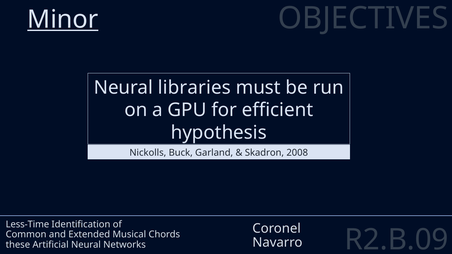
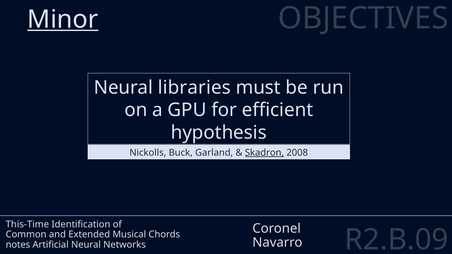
Skadron underline: none -> present (264, 153)
Less-Time: Less-Time -> This-Time (27, 225)
these: these -> notes (18, 245)
